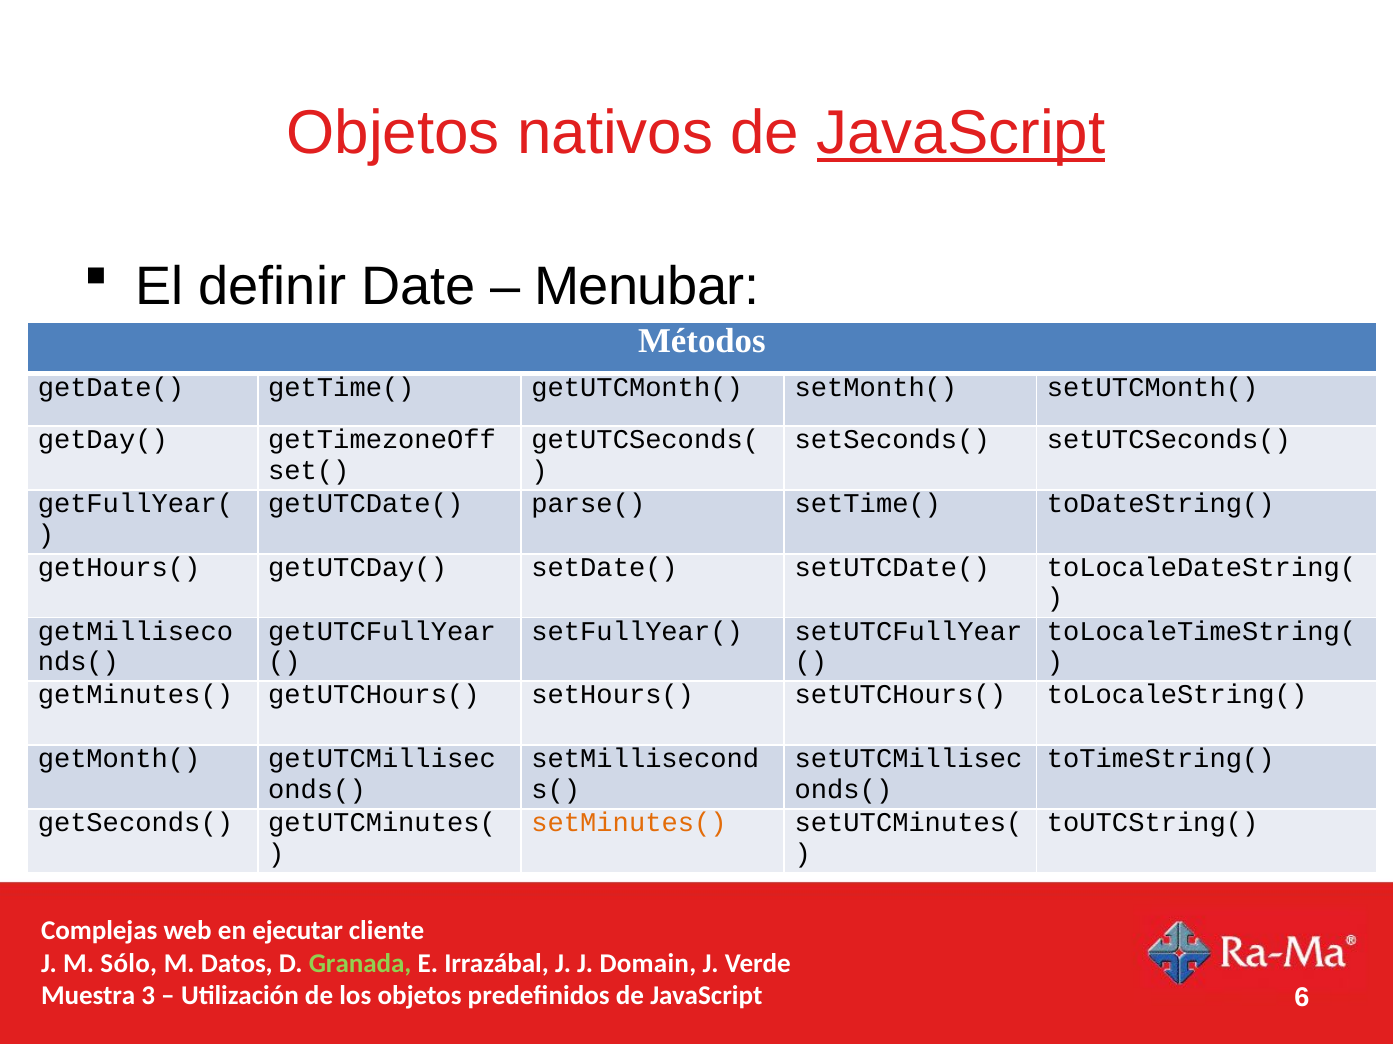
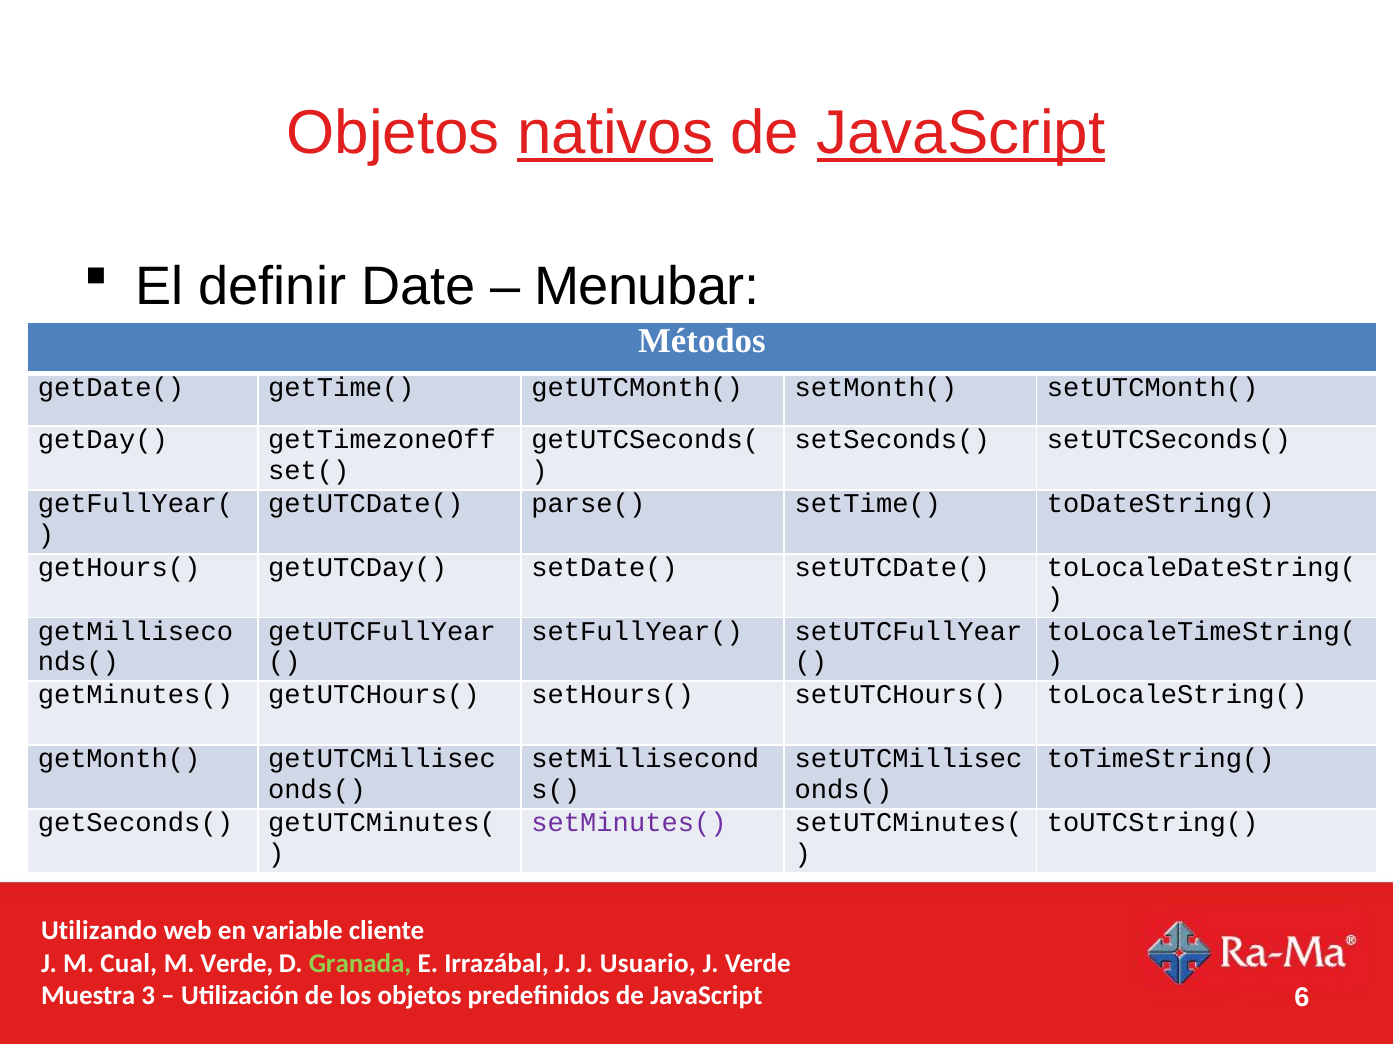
nativos underline: none -> present (615, 133)
setMinutes( colour: orange -> purple (629, 823)
Complejas: Complejas -> Utilizando (99, 931)
ejecutar: ejecutar -> variable (298, 931)
Sólo: Sólo -> Cual (129, 964)
M Datos: Datos -> Verde (237, 964)
Domain: Domain -> Usuario (648, 964)
